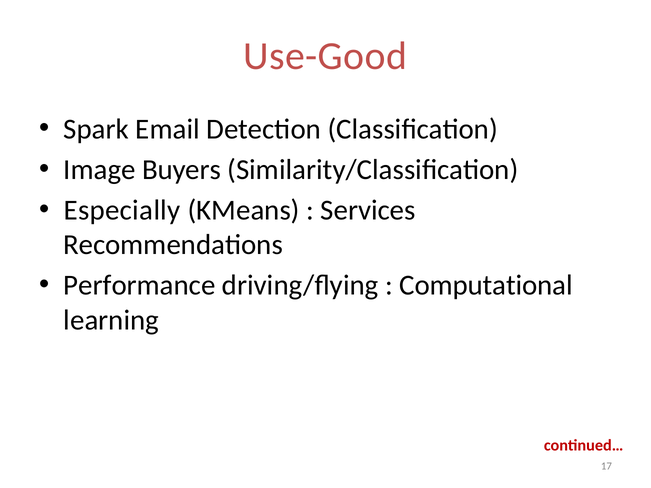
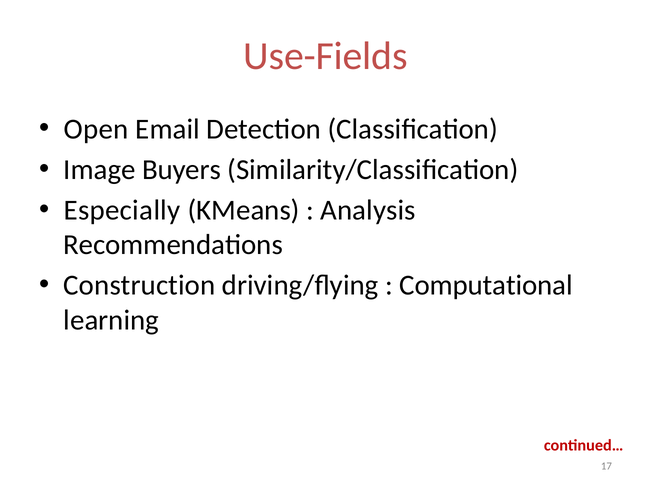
Use-Good: Use-Good -> Use-Fields (325, 56)
Spark: Spark -> Open (96, 129)
Services: Services -> Analysis (368, 210)
Performance: Performance -> Construction (139, 285)
